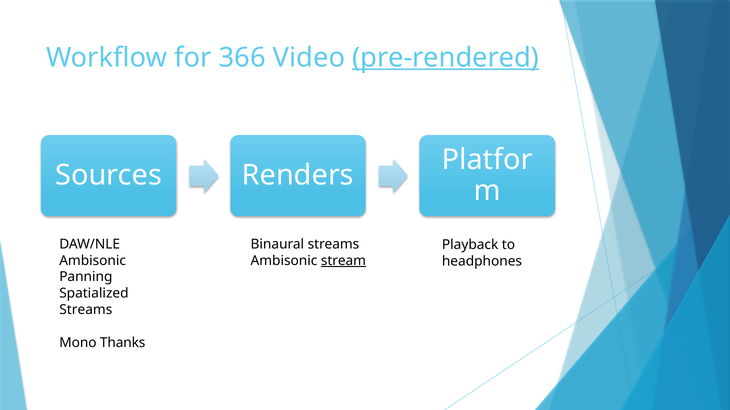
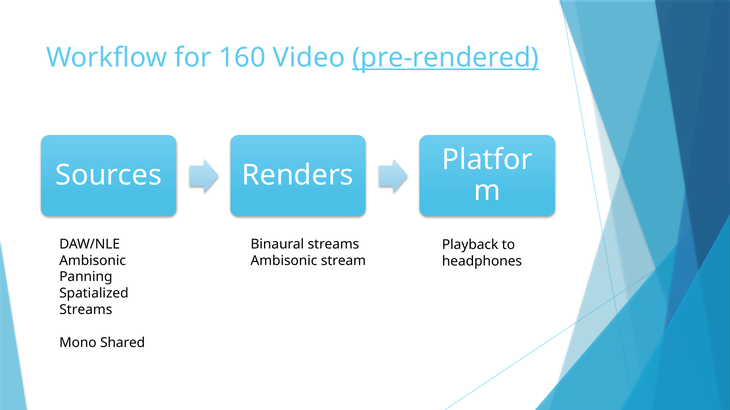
366: 366 -> 160 (242, 58)
stream underline: present -> none (343, 261)
Thanks: Thanks -> Shared (123, 343)
